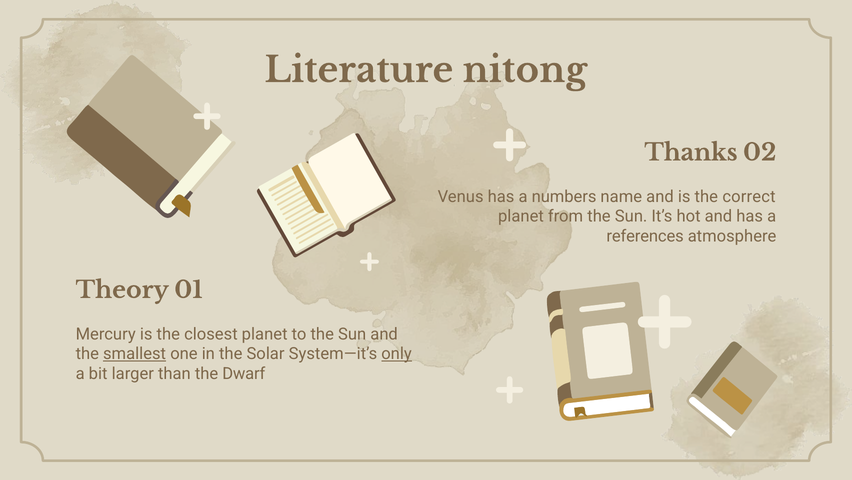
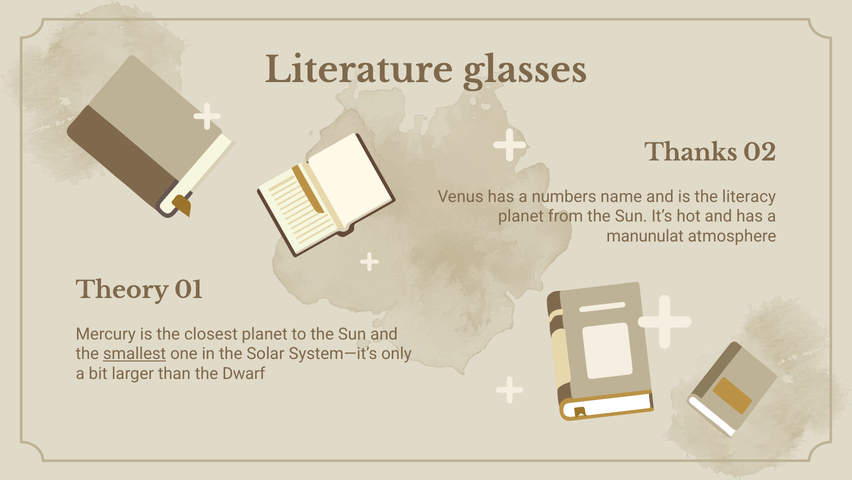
nitong: nitong -> glasses (525, 70)
correct: correct -> literacy (749, 196)
references: references -> manunulat (645, 236)
only underline: present -> none (397, 353)
